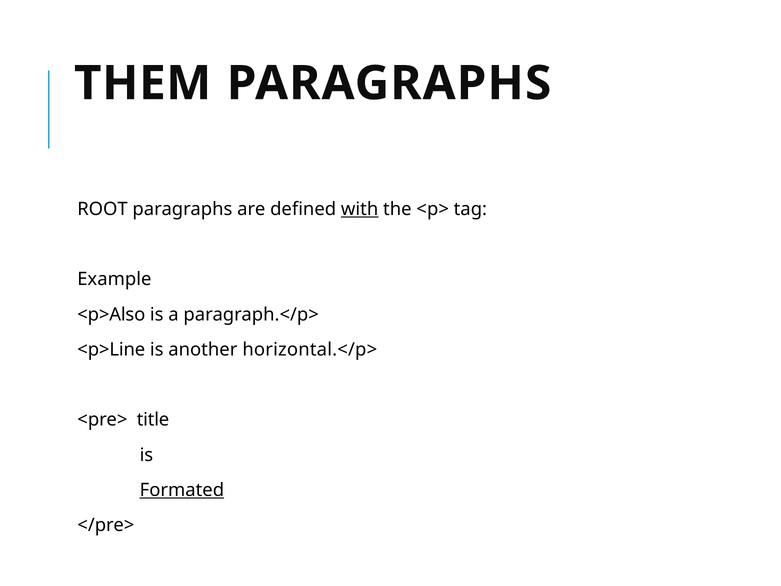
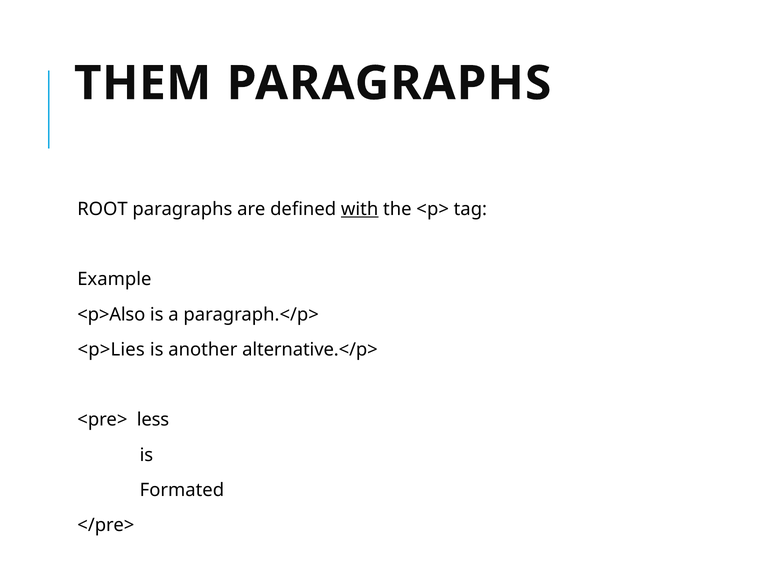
<p>Line: <p>Line -> <p>Lies (111, 349)
horizontal.</p>: horizontal.</p> -> alternative.</p> (310, 349)
title: title -> less (153, 420)
Formated underline: present -> none (182, 490)
